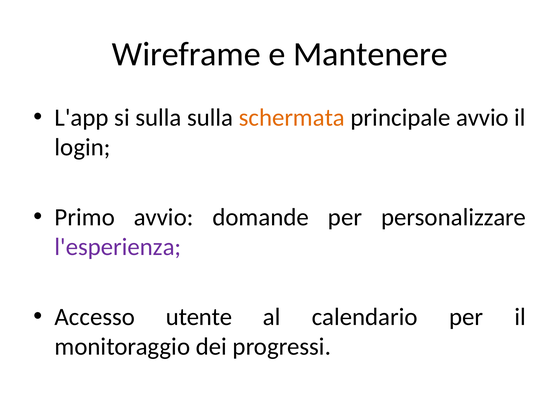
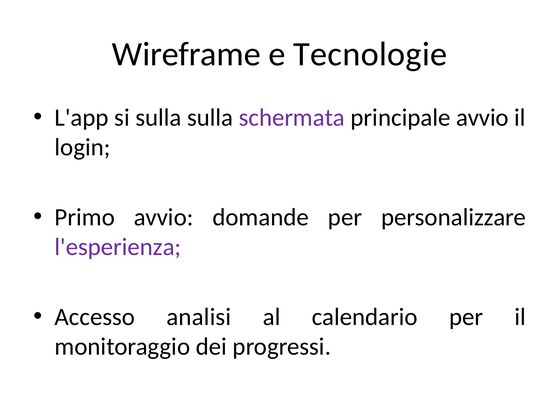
Mantenere: Mantenere -> Tecnologie (370, 54)
schermata colour: orange -> purple (292, 117)
utente: utente -> analisi (199, 317)
